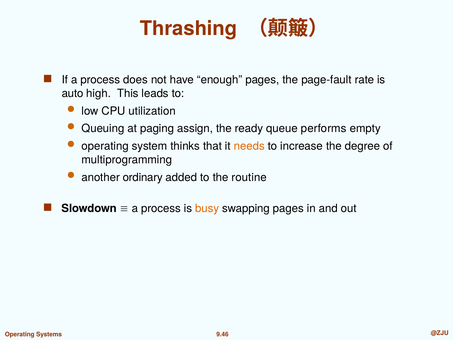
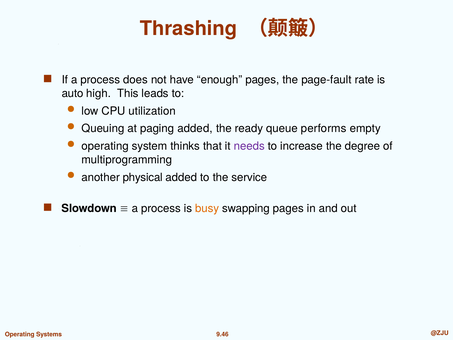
paging assign: assign -> added (195, 128)
needs colour: orange -> purple (249, 146)
ordinary: ordinary -> physical (143, 177)
routine: routine -> service (249, 177)
